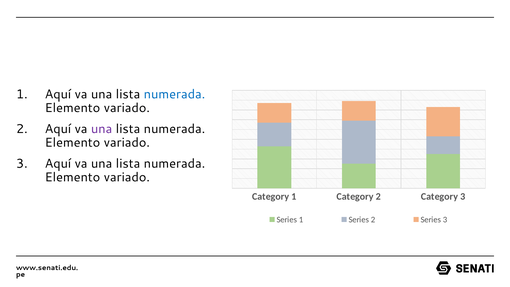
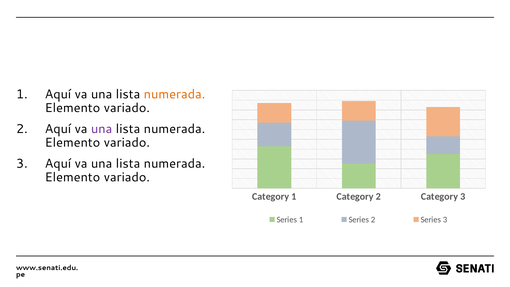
numerada colour: blue -> orange (174, 94)
